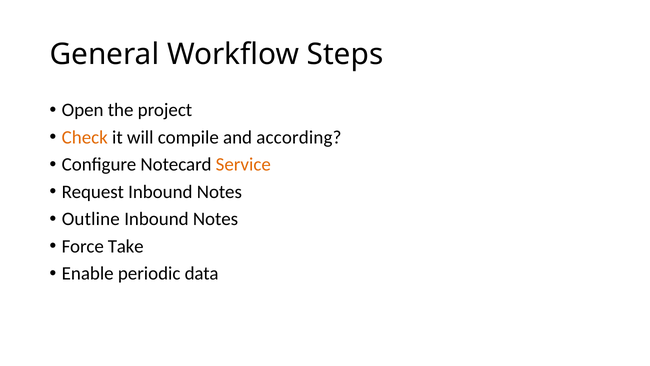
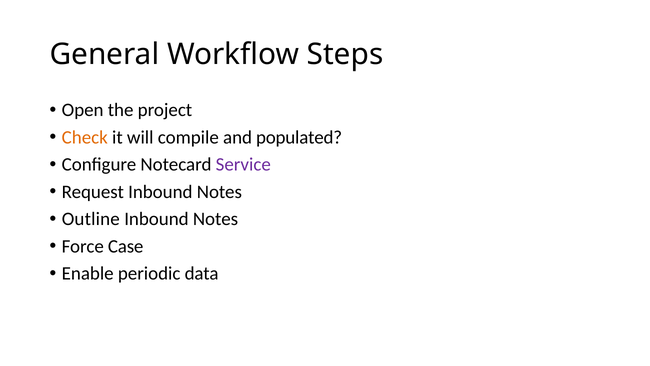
according: according -> populated (299, 137)
Service colour: orange -> purple (243, 164)
Take: Take -> Case (126, 246)
